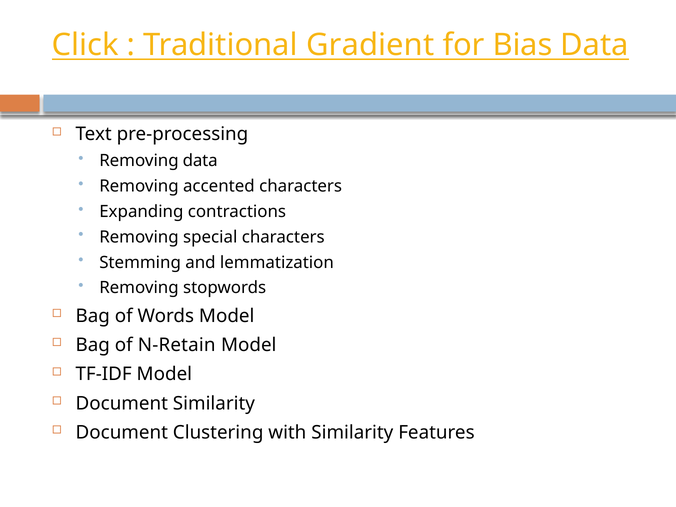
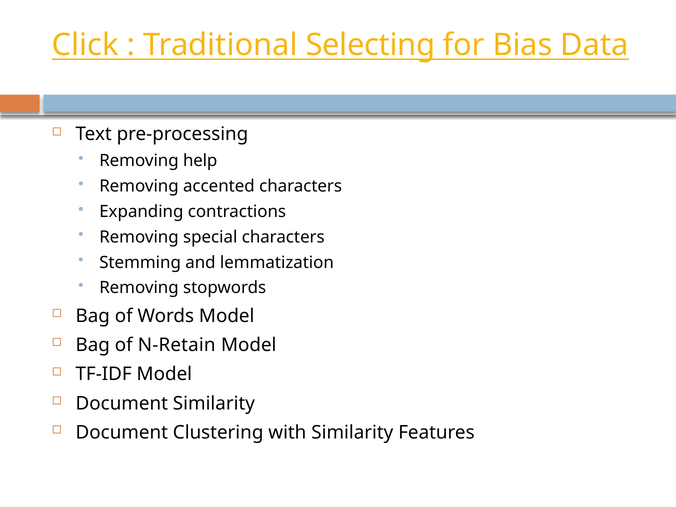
Gradient: Gradient -> Selecting (370, 45)
Removing data: data -> help (200, 161)
